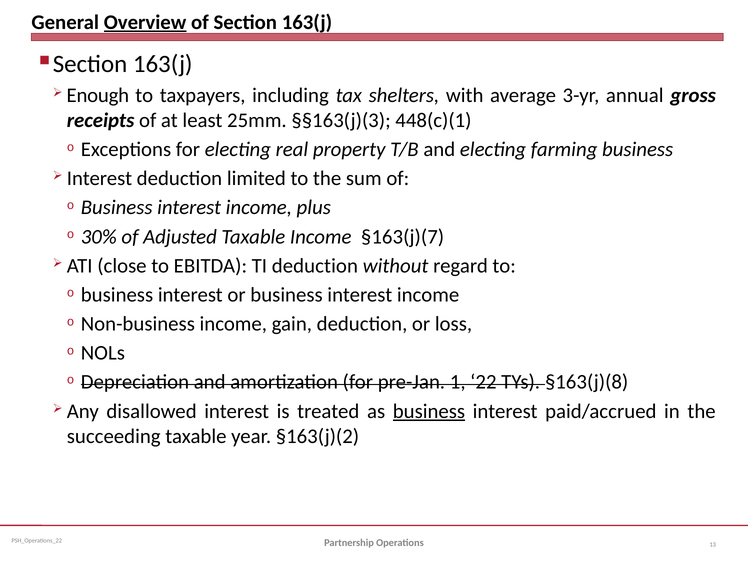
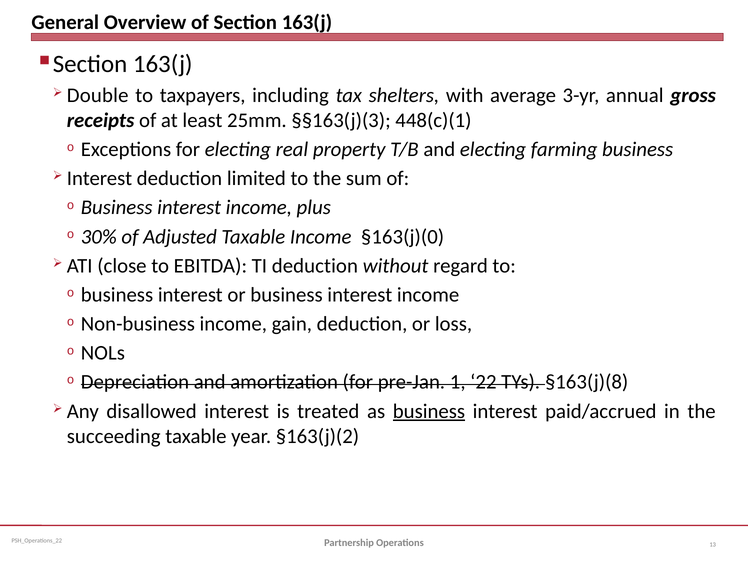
Overview underline: present -> none (145, 22)
Enough: Enough -> Double (98, 95)
§163(j)(7: §163(j)(7 -> §163(j)(0 (403, 237)
